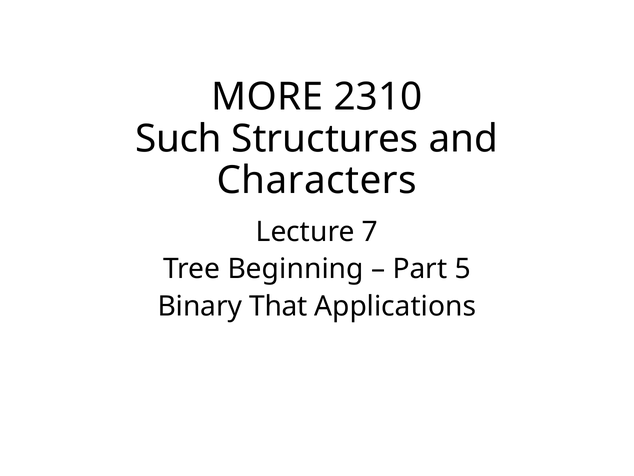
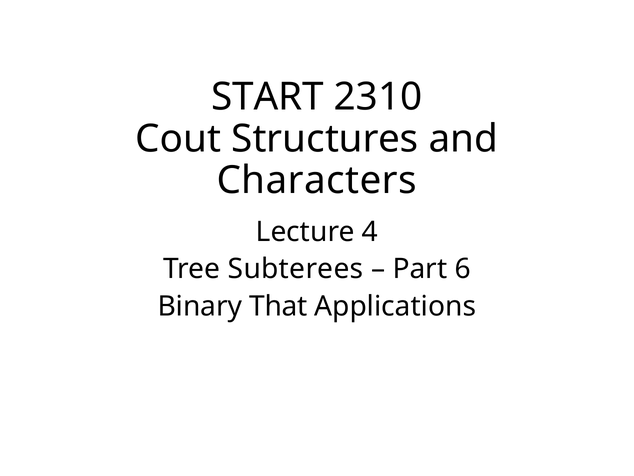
MORE: MORE -> START (268, 97)
Such: Such -> Cout (178, 139)
7: 7 -> 4 (370, 232)
Beginning: Beginning -> Subterees (296, 269)
5: 5 -> 6 (463, 269)
